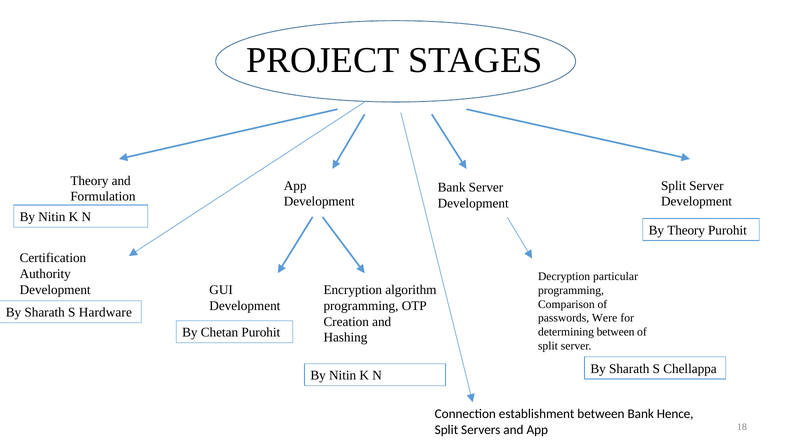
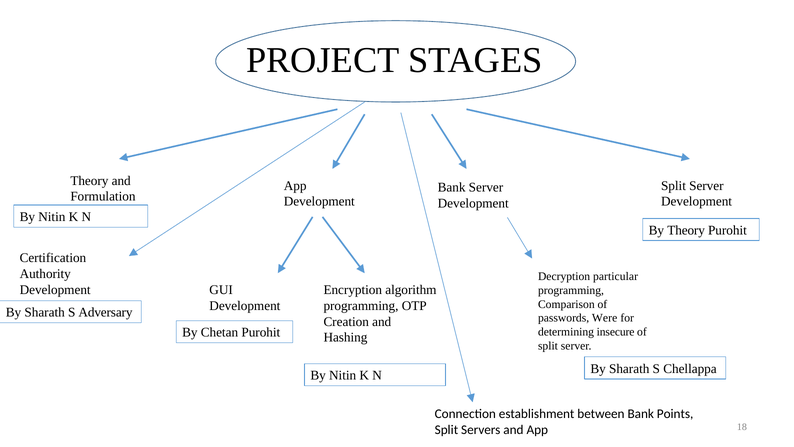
Hardware: Hardware -> Adversary (105, 312)
determining between: between -> insecure (616, 332)
Hence: Hence -> Points (675, 414)
